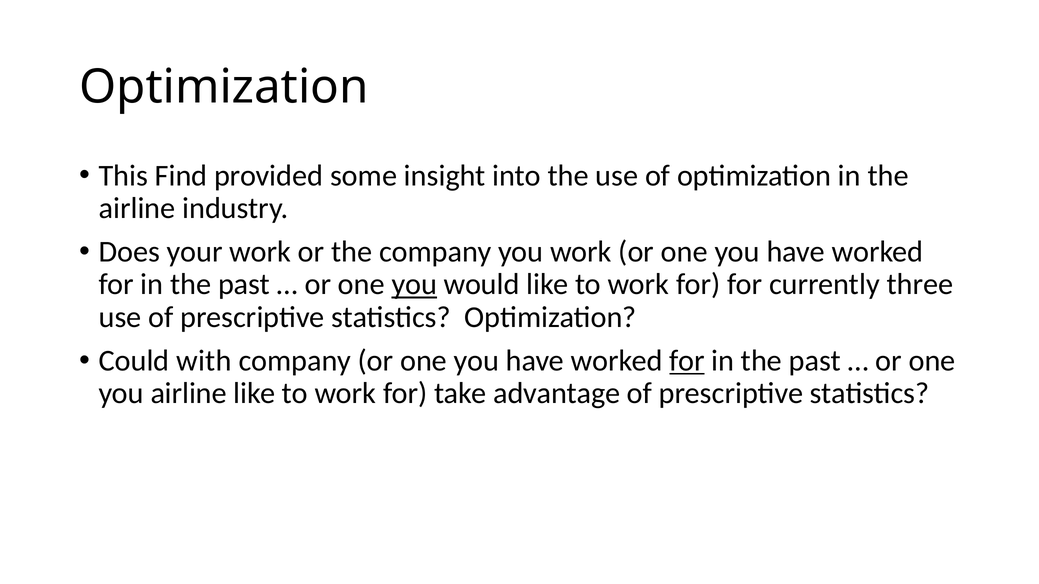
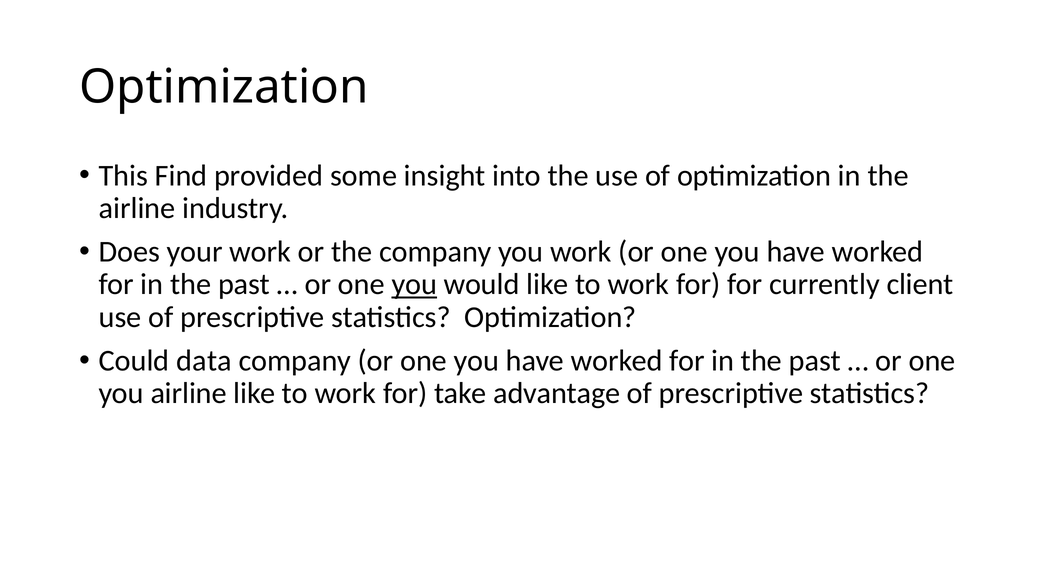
three: three -> client (920, 285)
with: with -> data (204, 361)
for underline: present -> none (687, 361)
